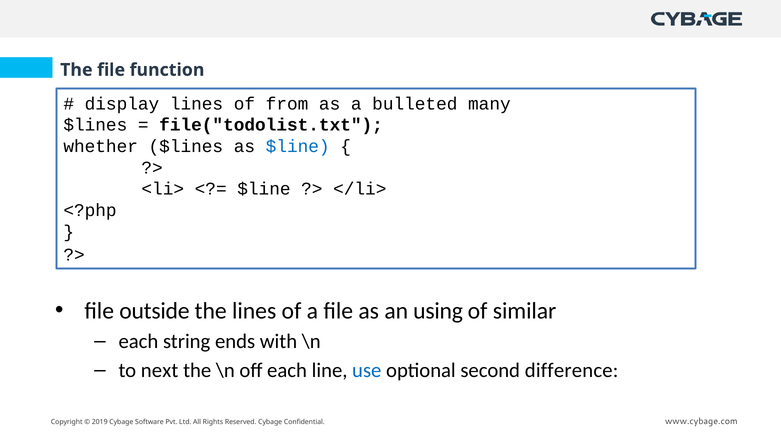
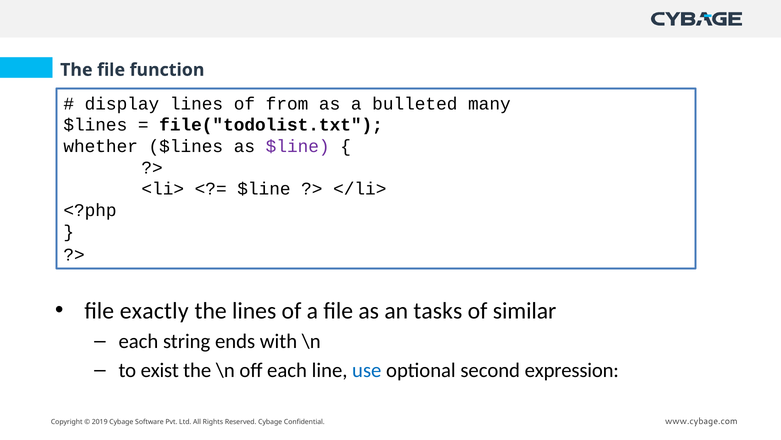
$line colour: blue -> purple (298, 146)
outside: outside -> exactly (154, 310)
using: using -> tasks (438, 310)
next: next -> exist (160, 370)
difference: difference -> expression (572, 370)
